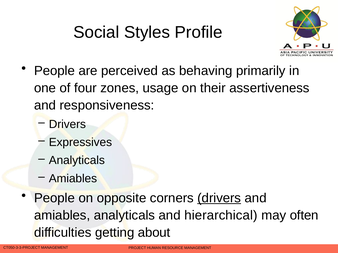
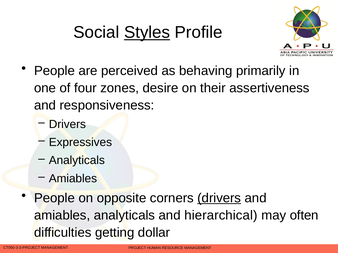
Styles underline: none -> present (147, 32)
usage: usage -> desire (161, 88)
about: about -> dollar (154, 233)
